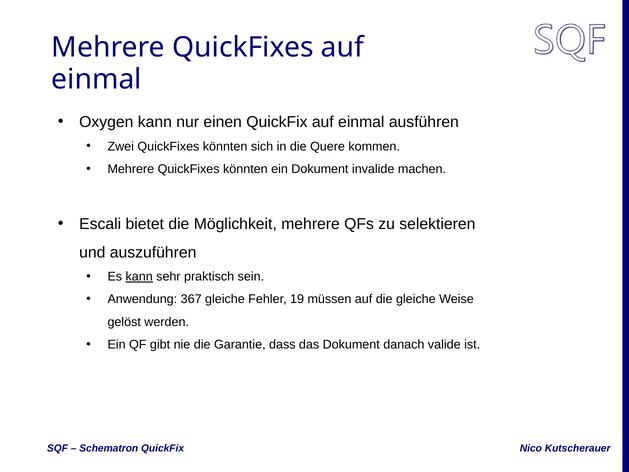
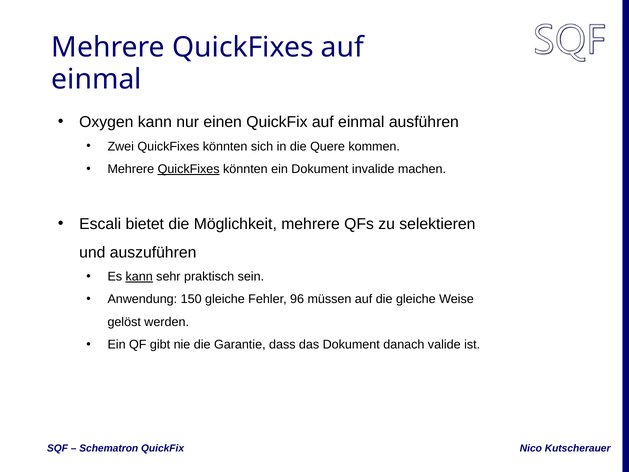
QuickFixes underline: none -> present (189, 169)
367: 367 -> 150 (191, 299)
19: 19 -> 96 (297, 299)
